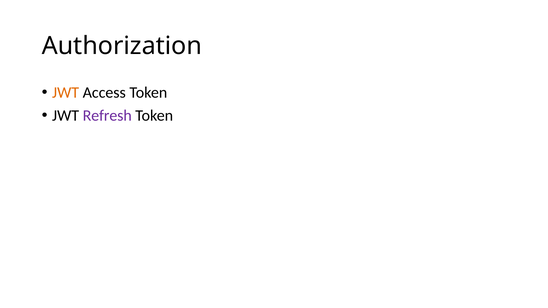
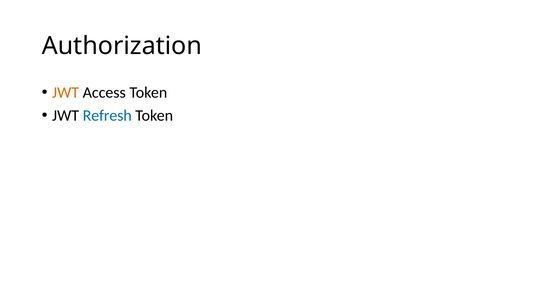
Refresh colour: purple -> blue (107, 116)
